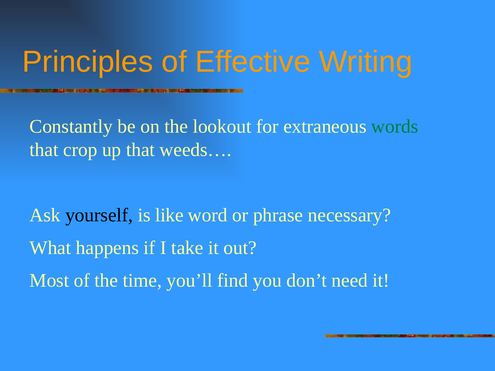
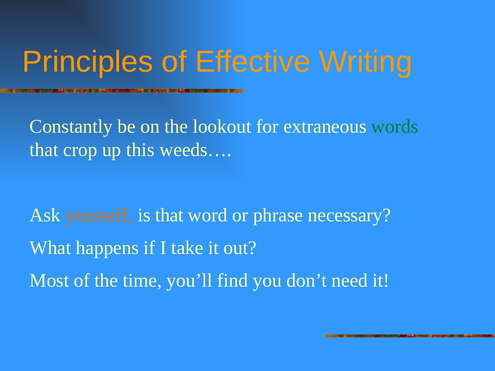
up that: that -> this (140, 150)
yourself colour: black -> orange (99, 215)
is like: like -> that (169, 215)
